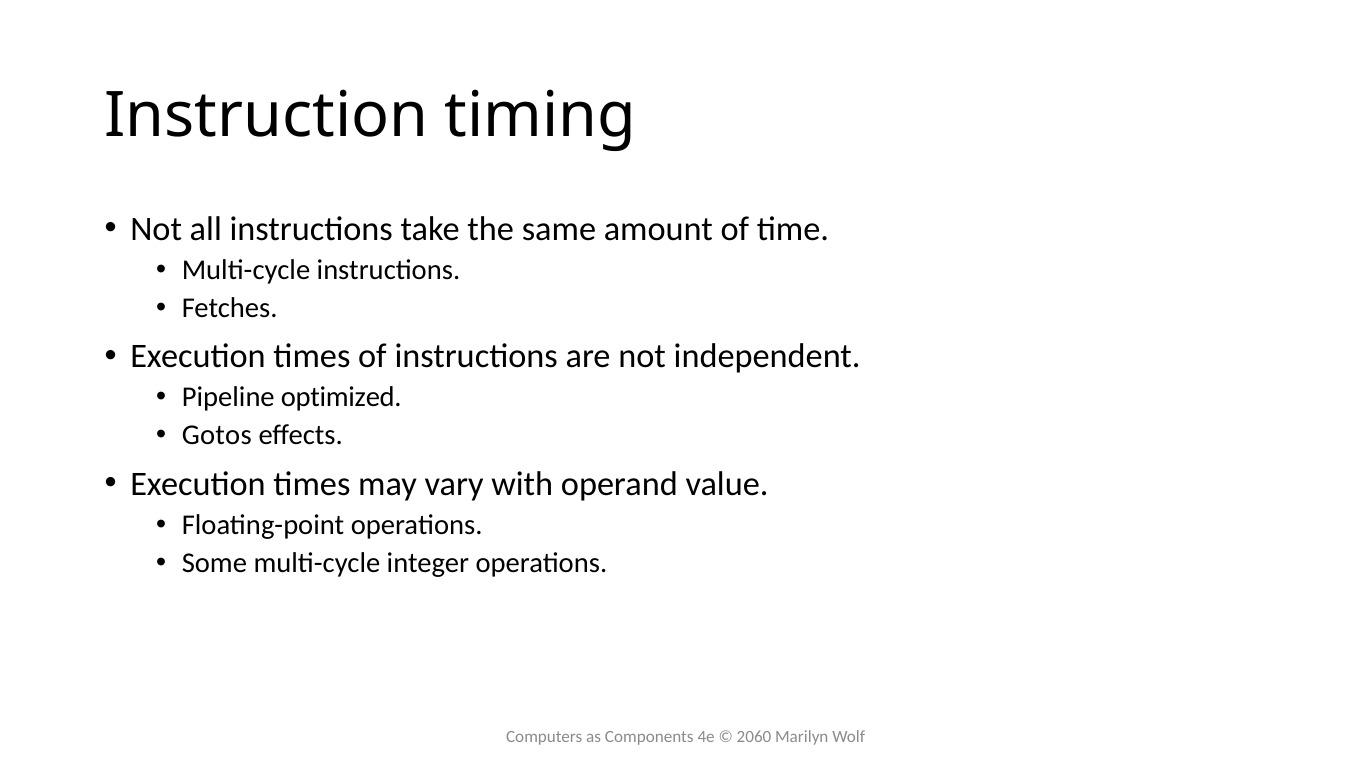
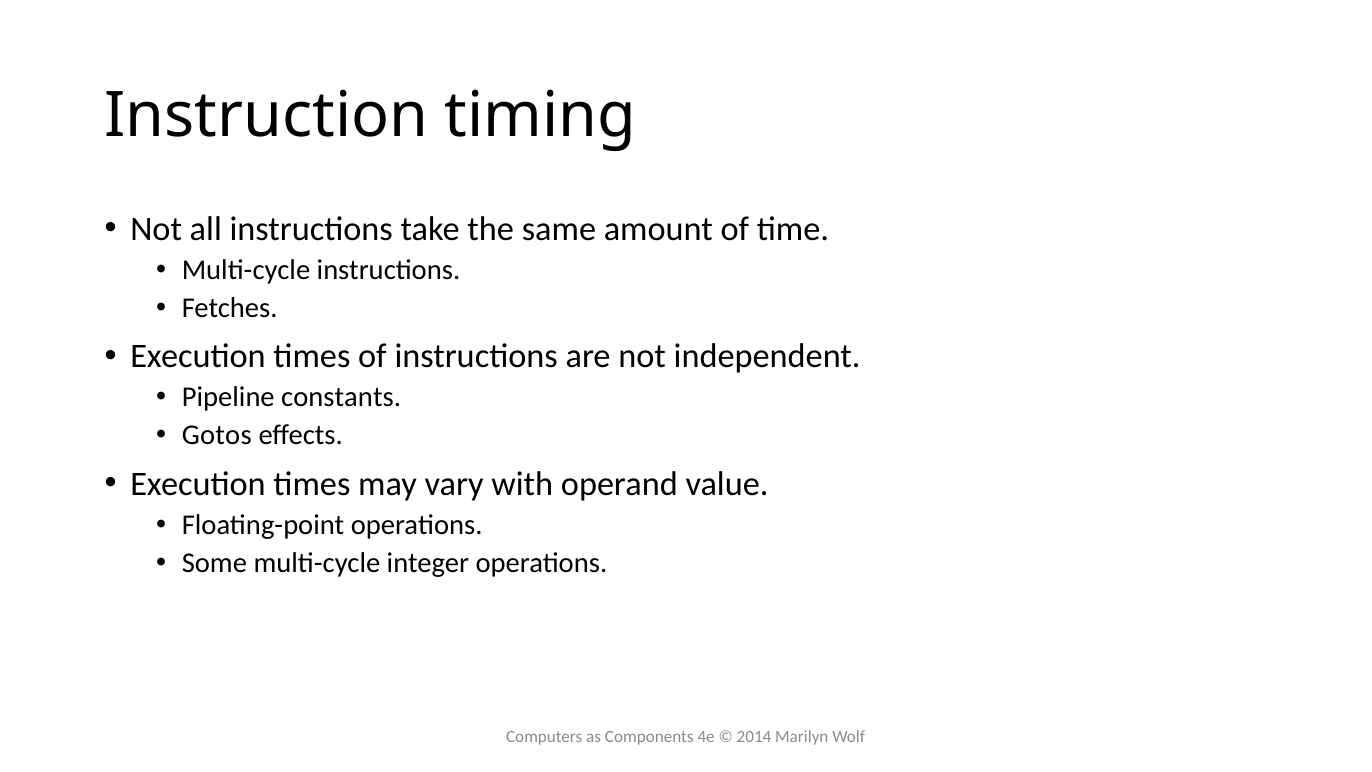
optimized: optimized -> constants (341, 397)
2060: 2060 -> 2014 (754, 737)
